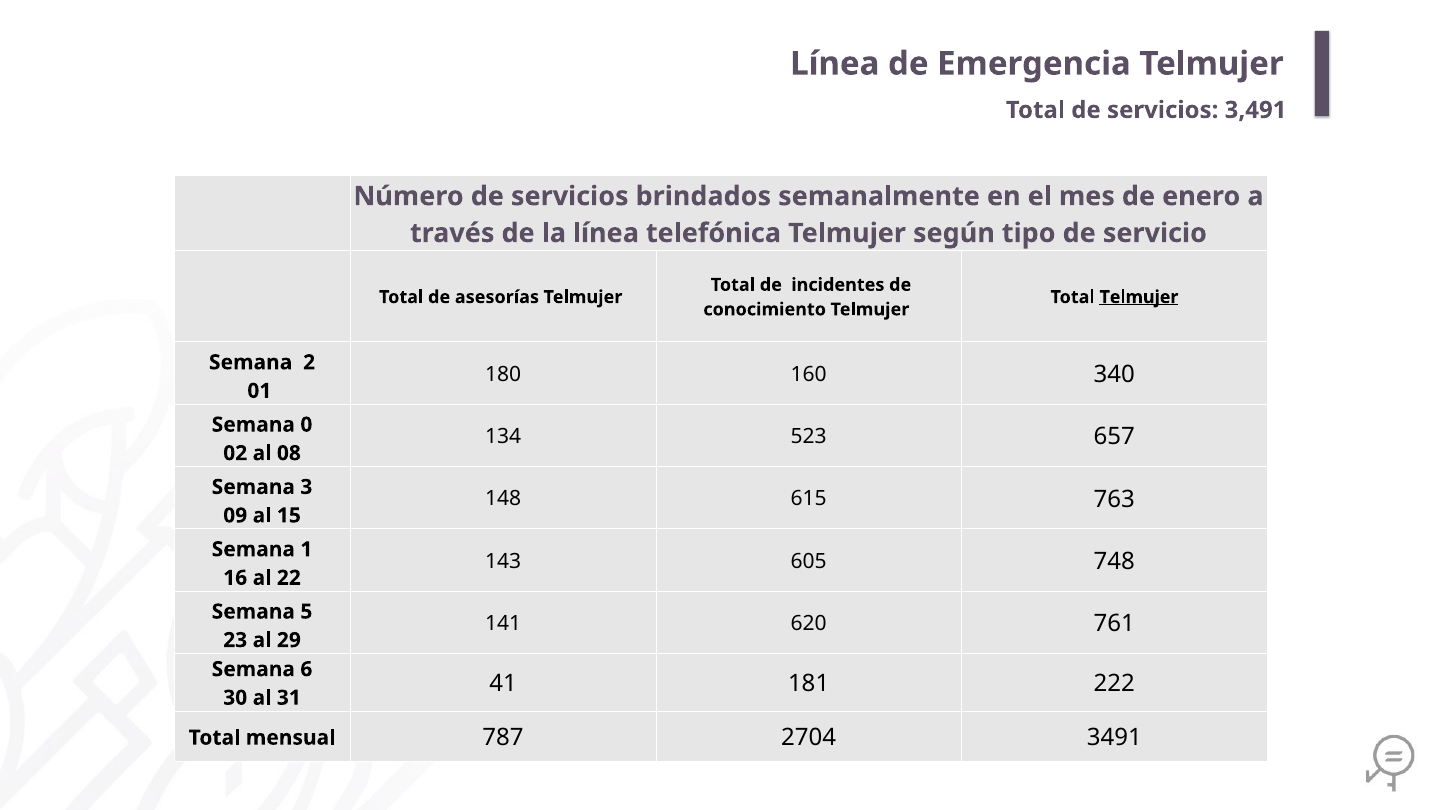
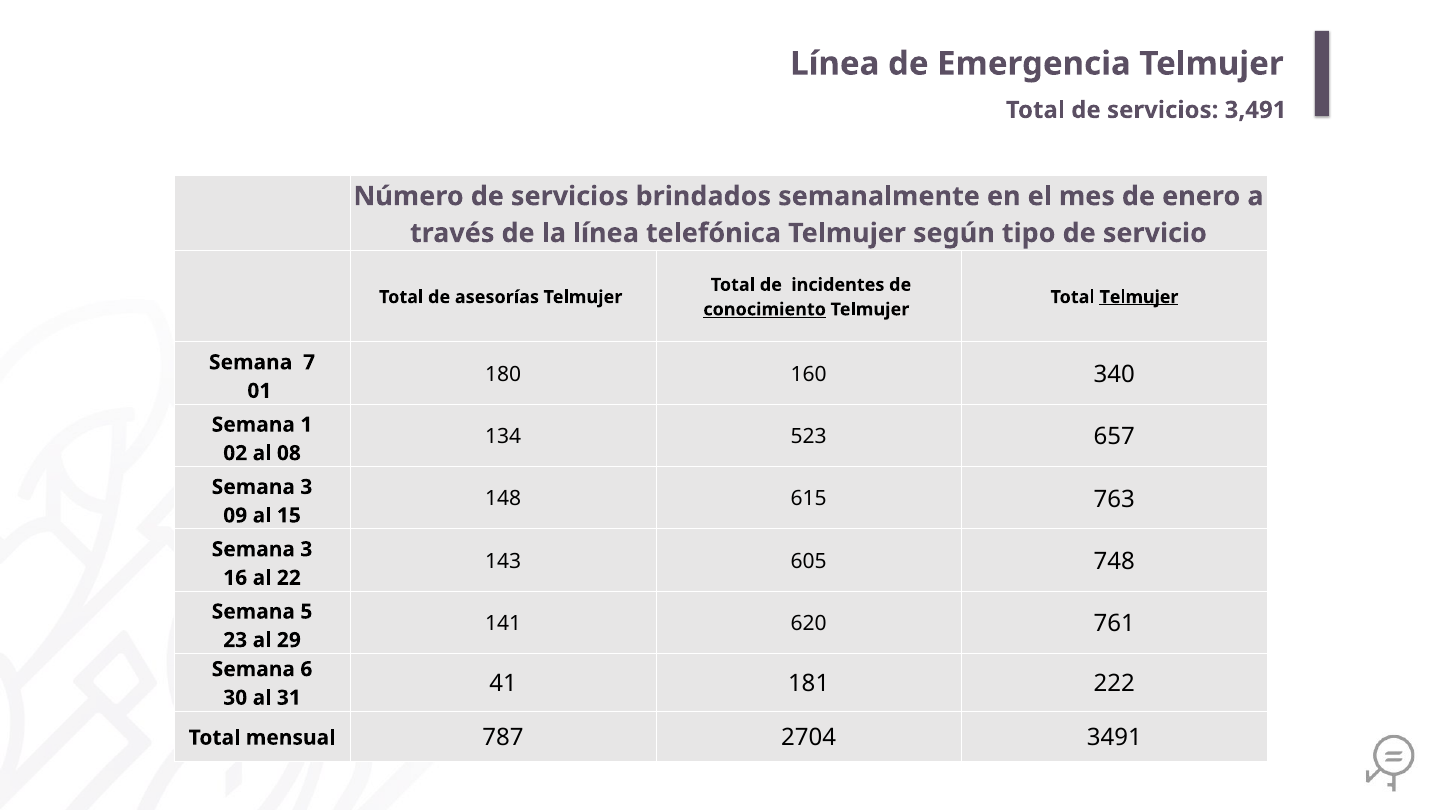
conocimiento underline: none -> present (765, 310)
2: 2 -> 7 (309, 363)
0: 0 -> 1 (306, 425)
1: 1 -> 3 (306, 550)
